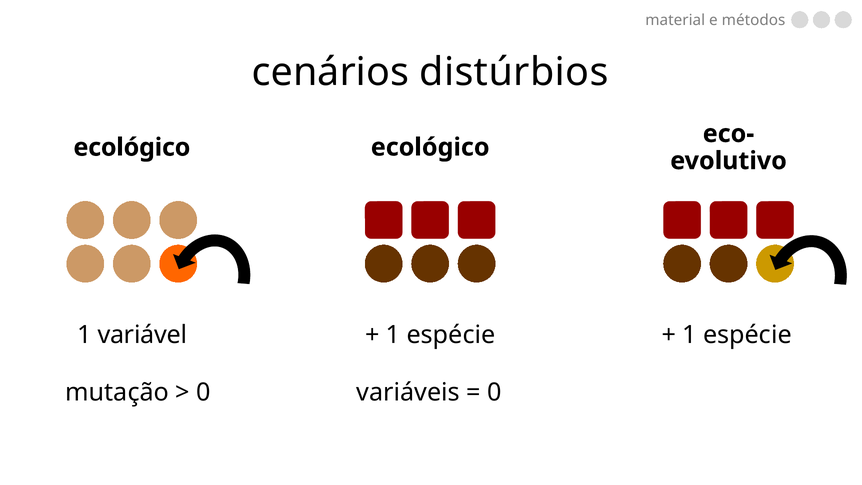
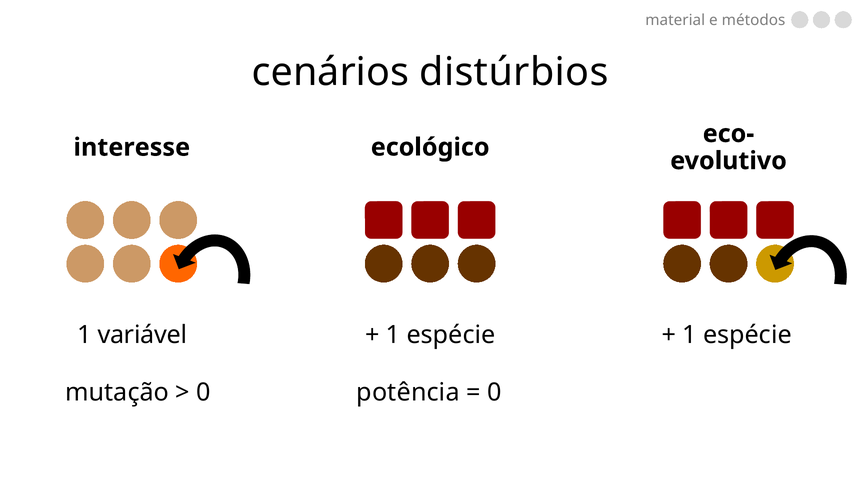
ecológico: ecológico -> interesse (132, 147)
variáveis: variáveis -> potência (408, 392)
